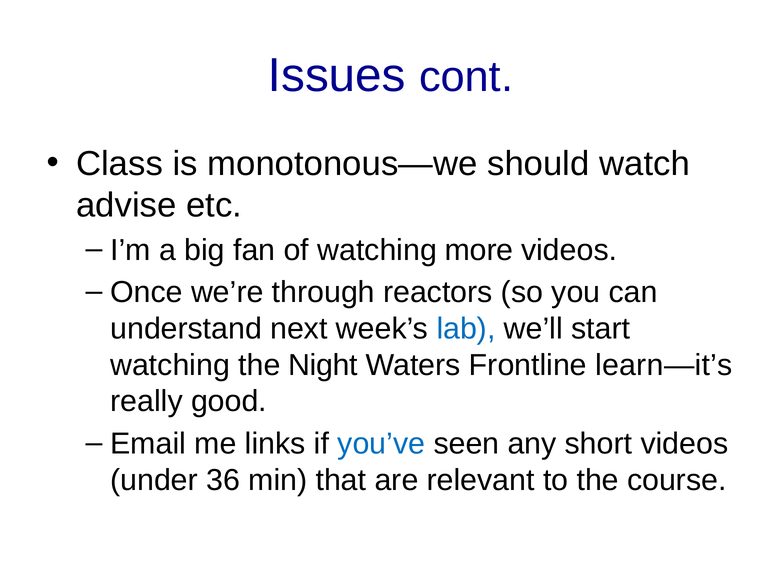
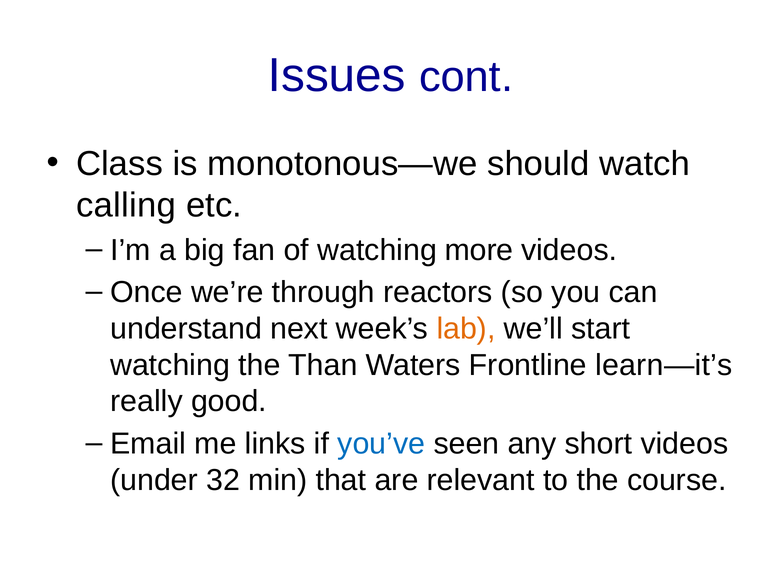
advise: advise -> calling (126, 206)
lab colour: blue -> orange (466, 329)
Night: Night -> Than (323, 366)
36: 36 -> 32 (223, 481)
